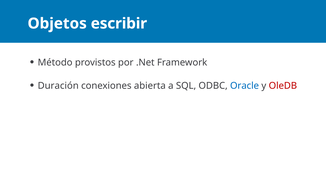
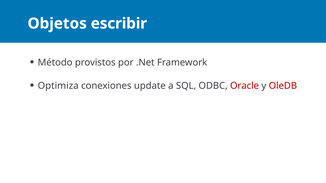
Duración: Duración -> Optimiza (58, 86)
abierta: abierta -> update (150, 86)
Oracle colour: blue -> red (245, 86)
